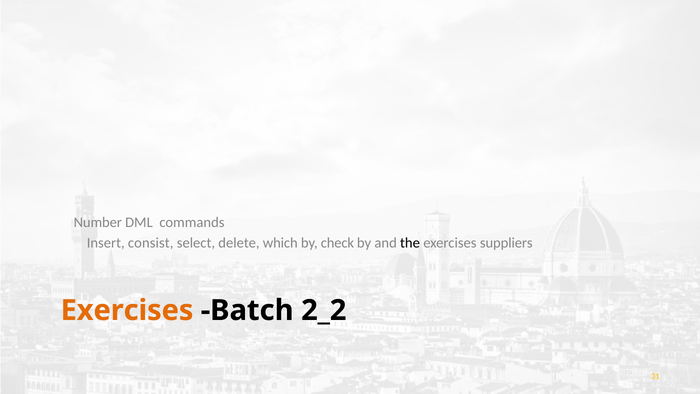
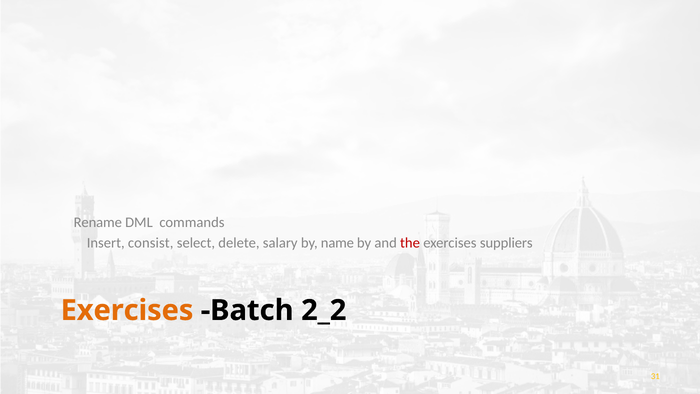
Number: Number -> Rename (98, 222)
which: which -> salary (280, 243)
check: check -> name (337, 243)
the colour: black -> red (410, 243)
